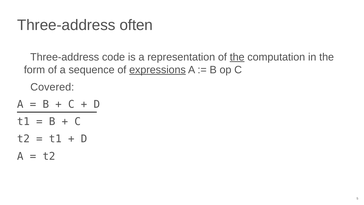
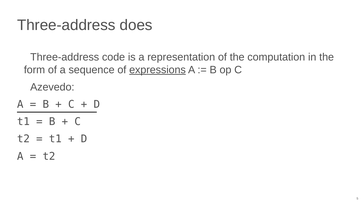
often: often -> does (136, 25)
the underline: present -> none (237, 57)
Covered: Covered -> Azevedo (52, 87)
